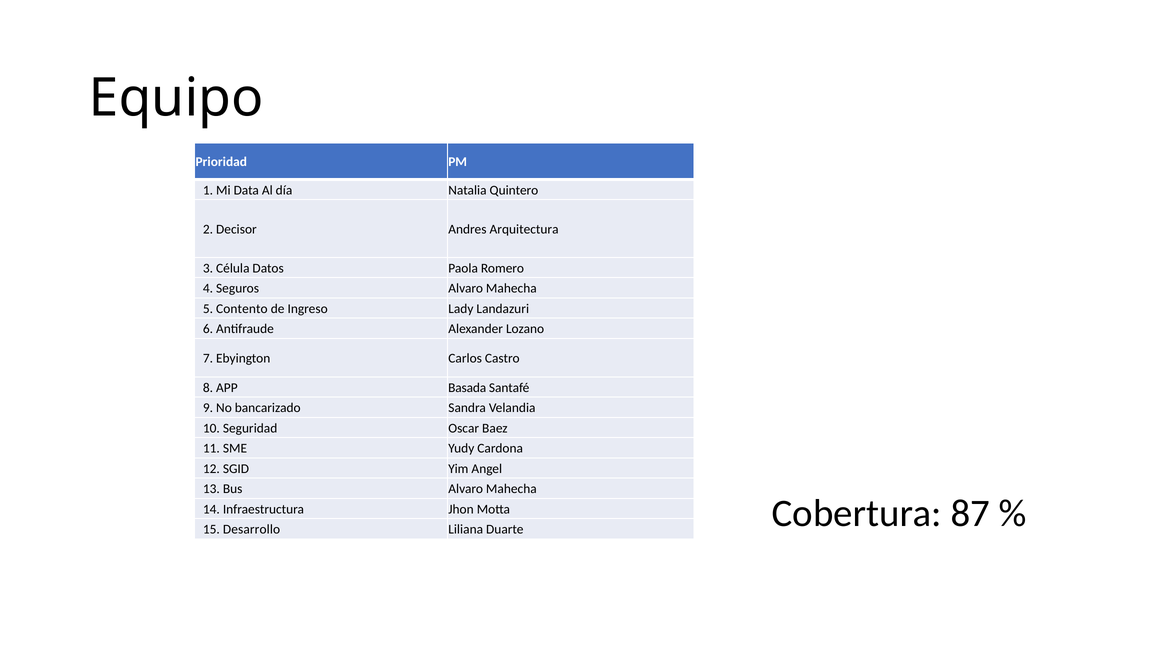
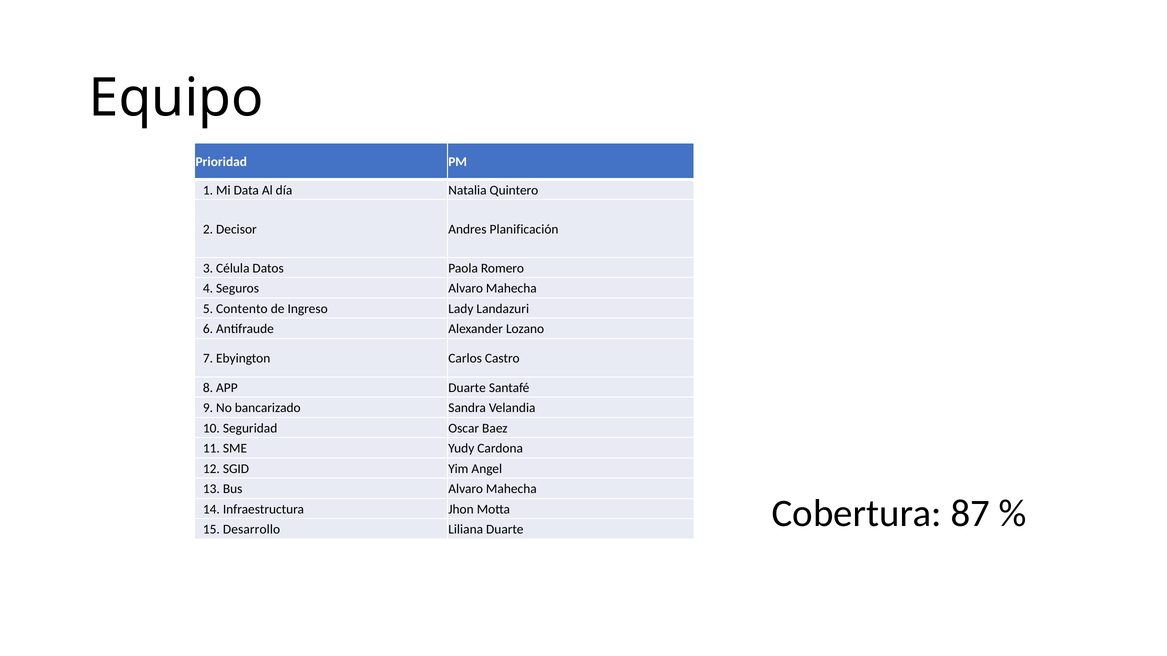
Arquitectura: Arquitectura -> Planificación (524, 229)
APP Basada: Basada -> Duarte (467, 388)
